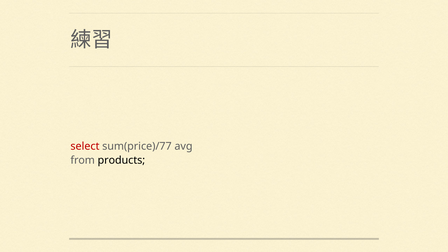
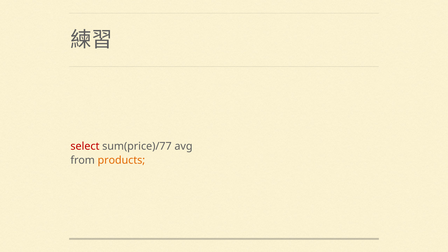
products colour: black -> orange (121, 160)
